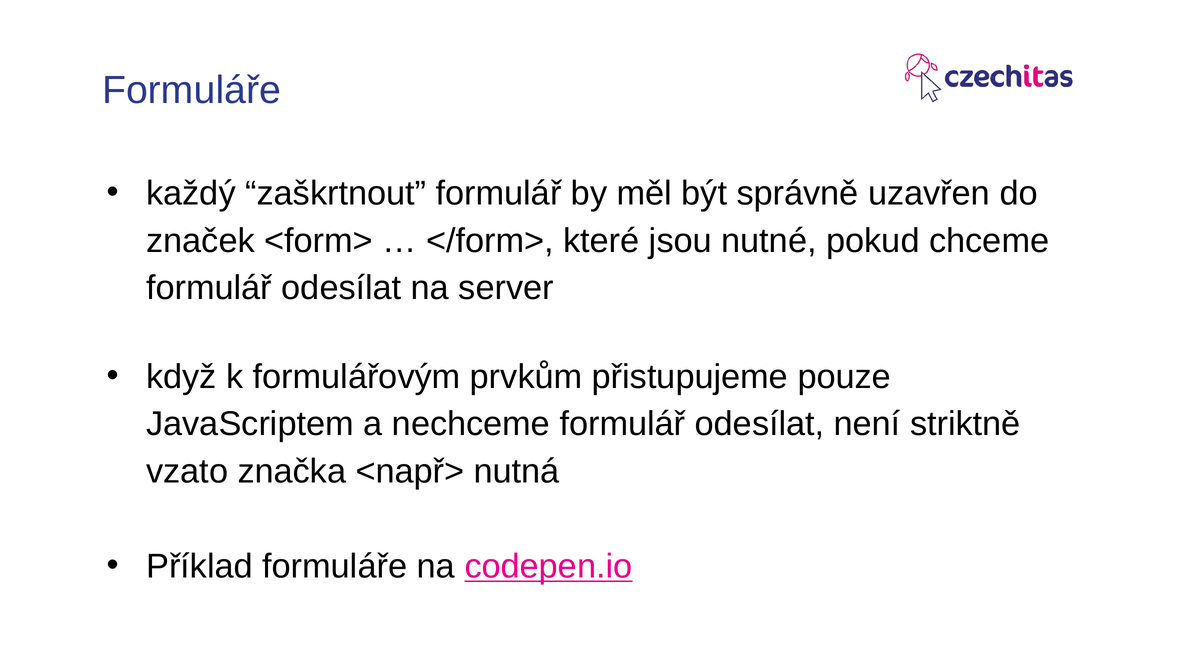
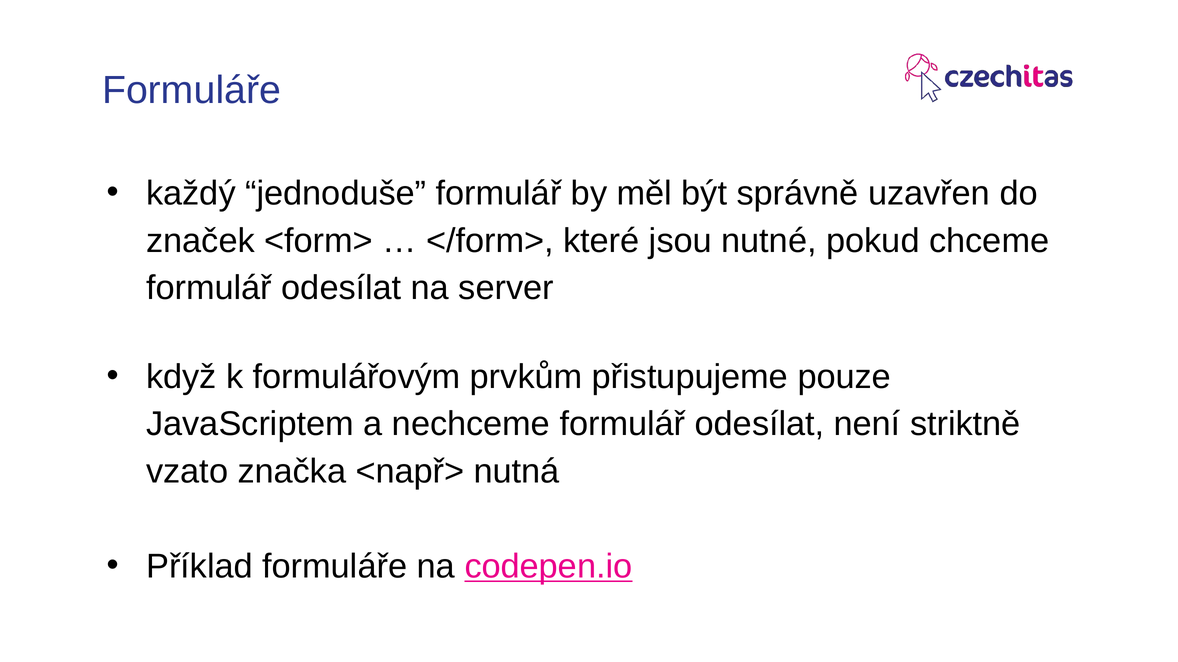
zaškrtnout: zaškrtnout -> jednoduše (336, 194)
